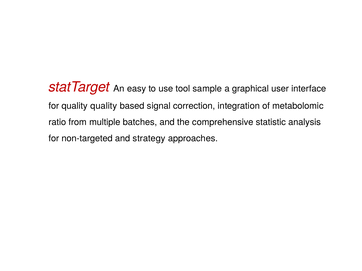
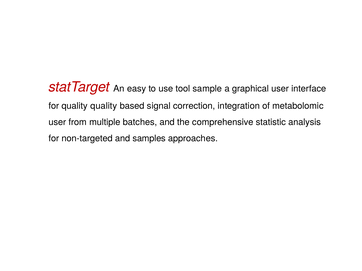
ratio: ratio -> user (57, 122)
strategy: strategy -> samples (149, 139)
